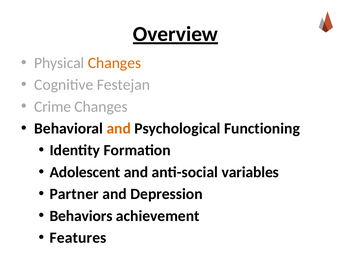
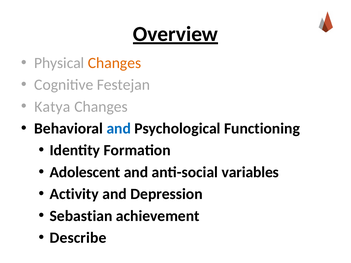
Crime: Crime -> Katya (52, 107)
and colour: orange -> blue (119, 129)
Partner: Partner -> Activity (74, 194)
Behaviors: Behaviors -> Sebastian (81, 216)
Features: Features -> Describe (78, 238)
